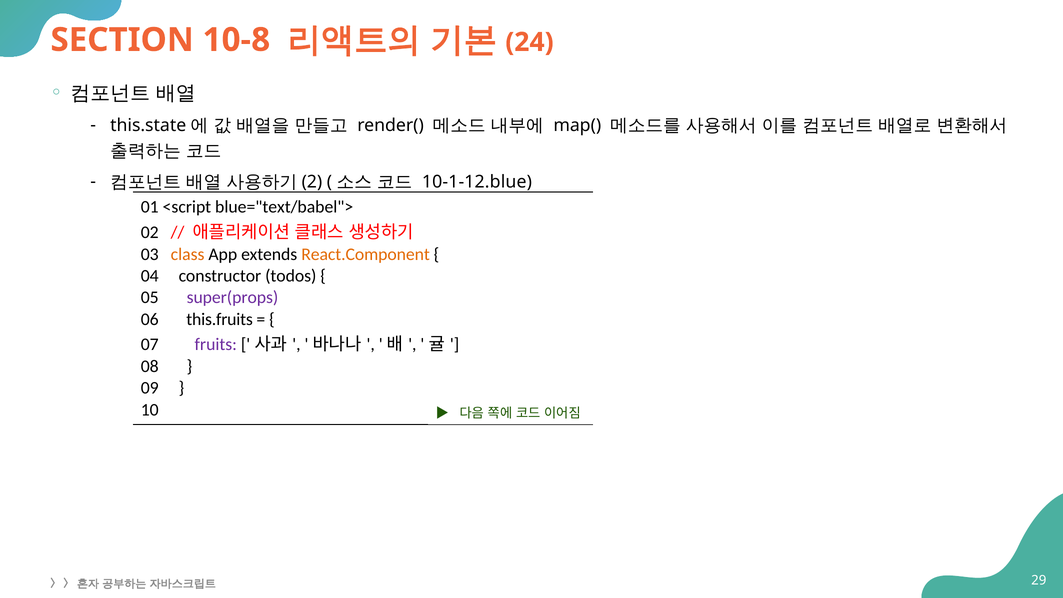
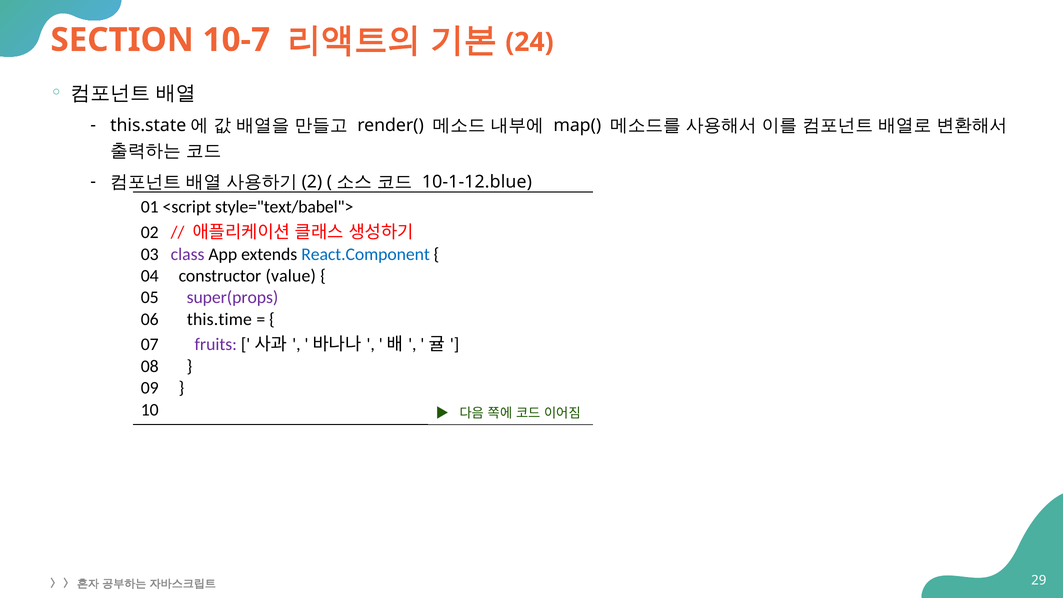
10-8: 10-8 -> 10-7 (236, 40)
blue="text/babel">: blue="text/babel"> -> style="text/babel"> (284, 207)
class colour: orange -> purple (188, 254)
React.Component colour: orange -> blue (366, 254)
todos: todos -> value (291, 276)
this.fruits: this.fruits -> this.time (219, 319)
